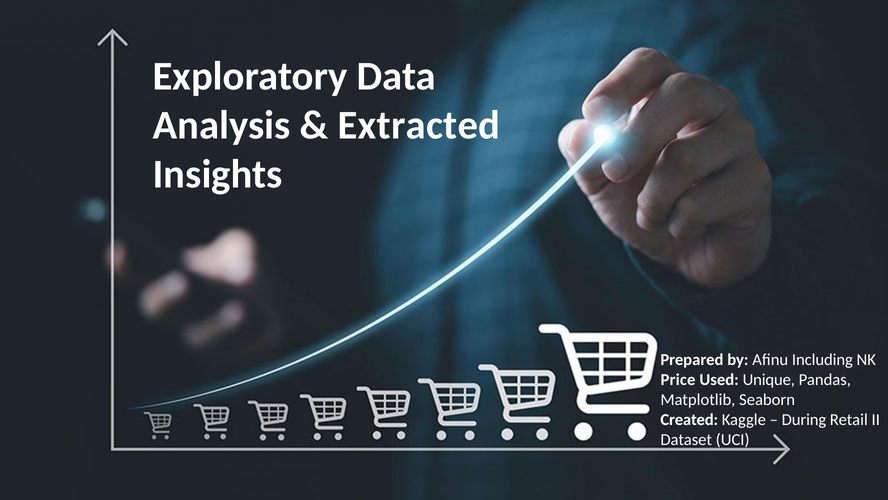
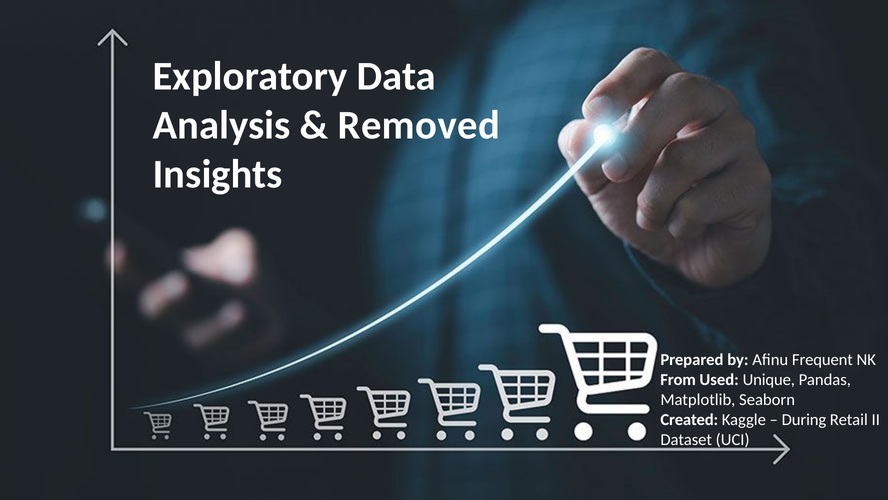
Extracted: Extracted -> Removed (419, 125)
Including: Including -> Frequent (822, 360)
Price: Price -> From (678, 380)
